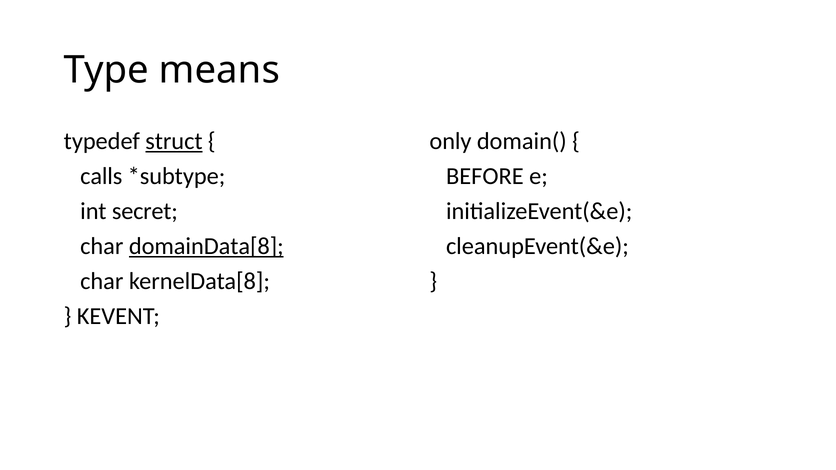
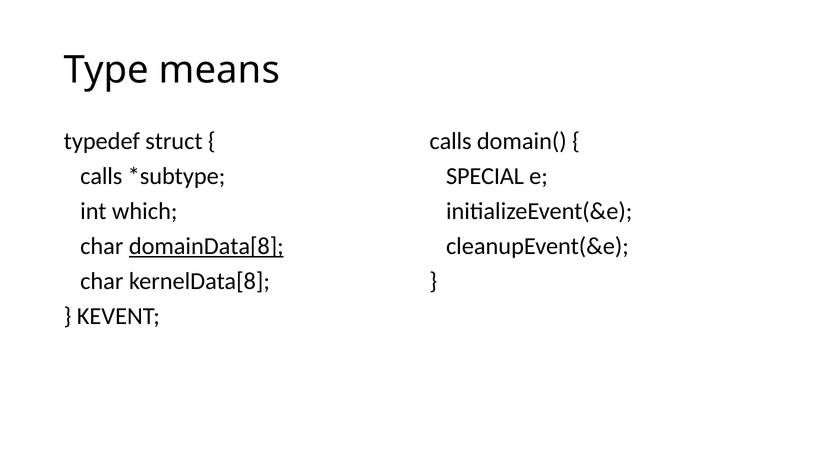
struct underline: present -> none (174, 141)
only: only -> calls (451, 141)
BEFORE: BEFORE -> SPECIAL (485, 176)
secret: secret -> which (145, 211)
